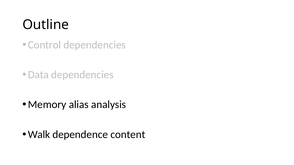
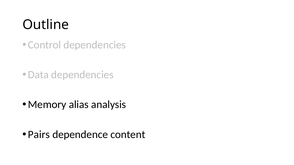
Walk: Walk -> Pairs (39, 135)
